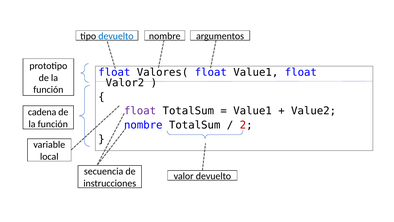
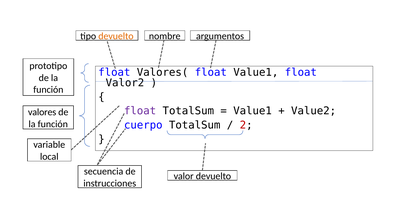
devuelto colour: blue -> orange (116, 36)
cadena: cadena -> valores (42, 112)
nombre: nombre -> cuerpo (143, 125)
